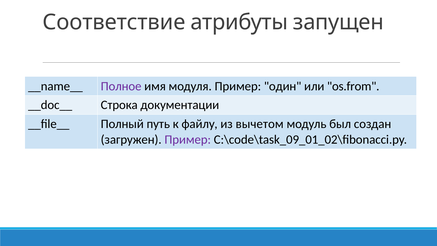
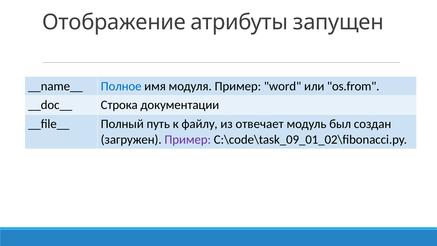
Соответствие: Соответствие -> Отображение (114, 22)
Полное colour: purple -> blue (121, 86)
один: один -> word (283, 86)
вычетом: вычетом -> отвечает (260, 124)
